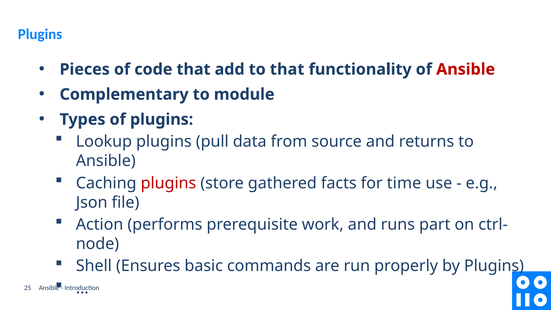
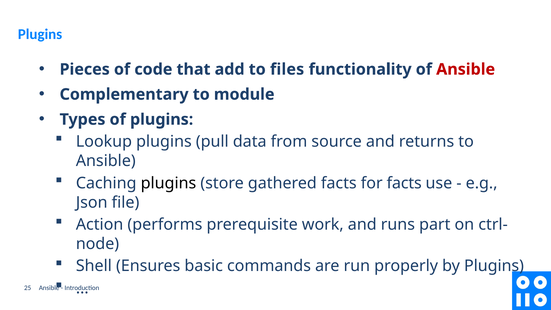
to that: that -> files (287, 69)
plugins colour: red -> black (168, 183)
for time: time -> facts (404, 183)
